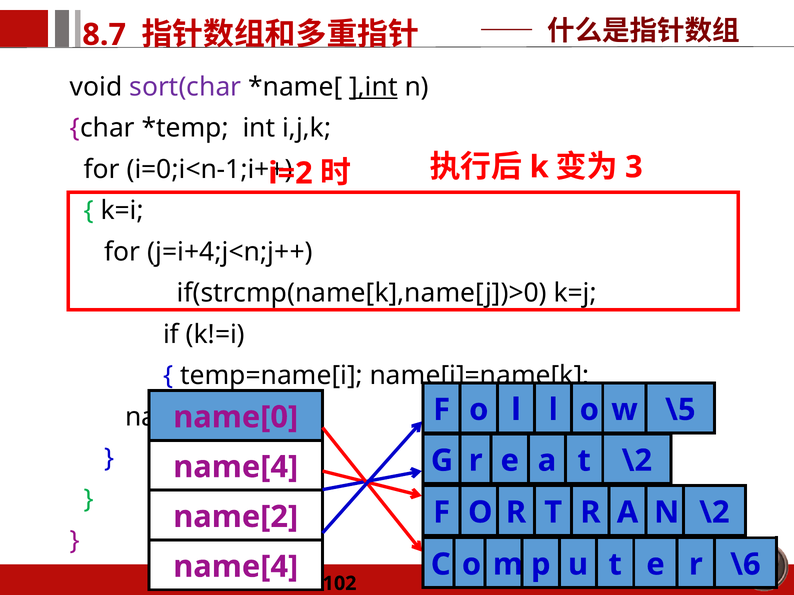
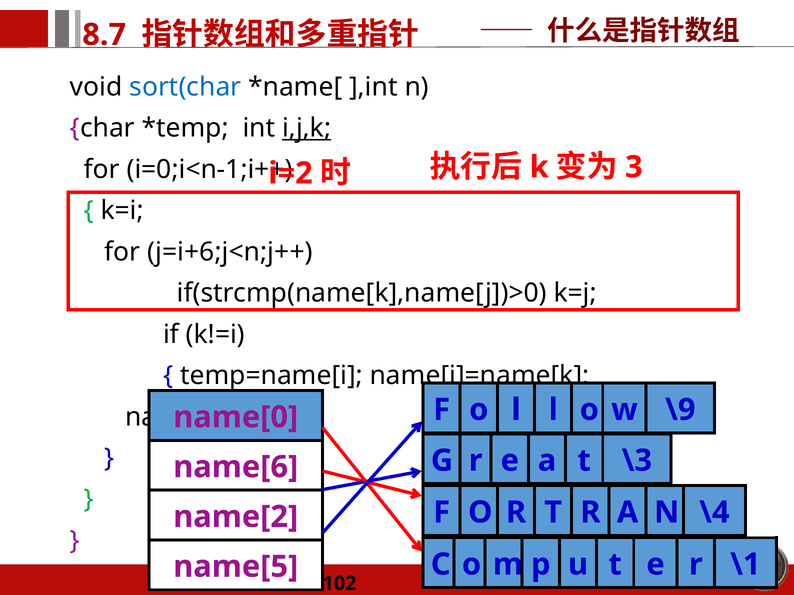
sort(char colour: purple -> blue (185, 87)
],int underline: present -> none (373, 87)
i,j,k underline: none -> present (307, 128)
j=i+4;j<n;j++: j=i+4;j<n;j++ -> j=i+6;j<n;j++ (230, 252)
\5: \5 -> \9 (680, 410)
t \2: \2 -> \3 (637, 461)
name[4: name[4 -> name[6 (236, 467)
N \2: \2 -> \4 (714, 513)
\6: \6 -> \1 (745, 565)
name[4: name[4 -> name[5 (236, 567)
